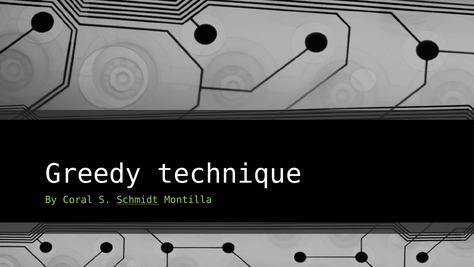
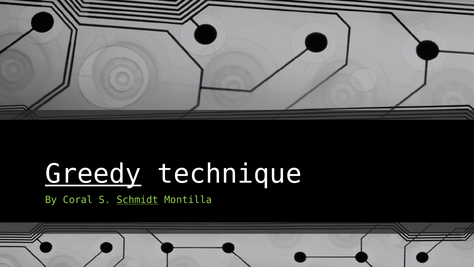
Greedy underline: none -> present (93, 174)
